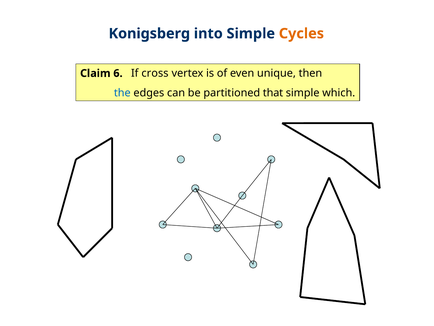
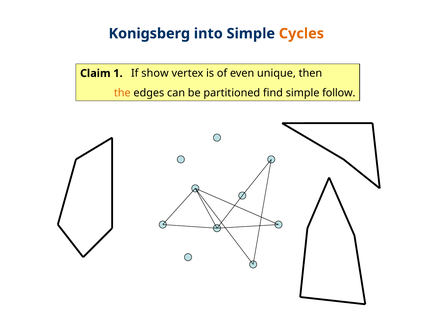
6: 6 -> 1 (118, 73)
cross: cross -> show (155, 73)
the colour: blue -> orange (122, 93)
that: that -> find (273, 93)
which: which -> follow (339, 93)
